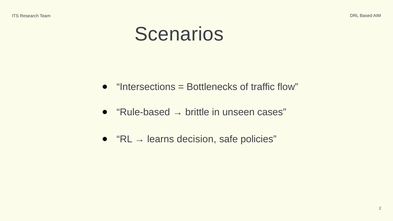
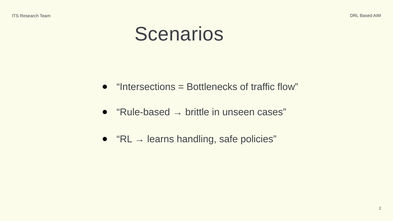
decision: decision -> handling (197, 139)
